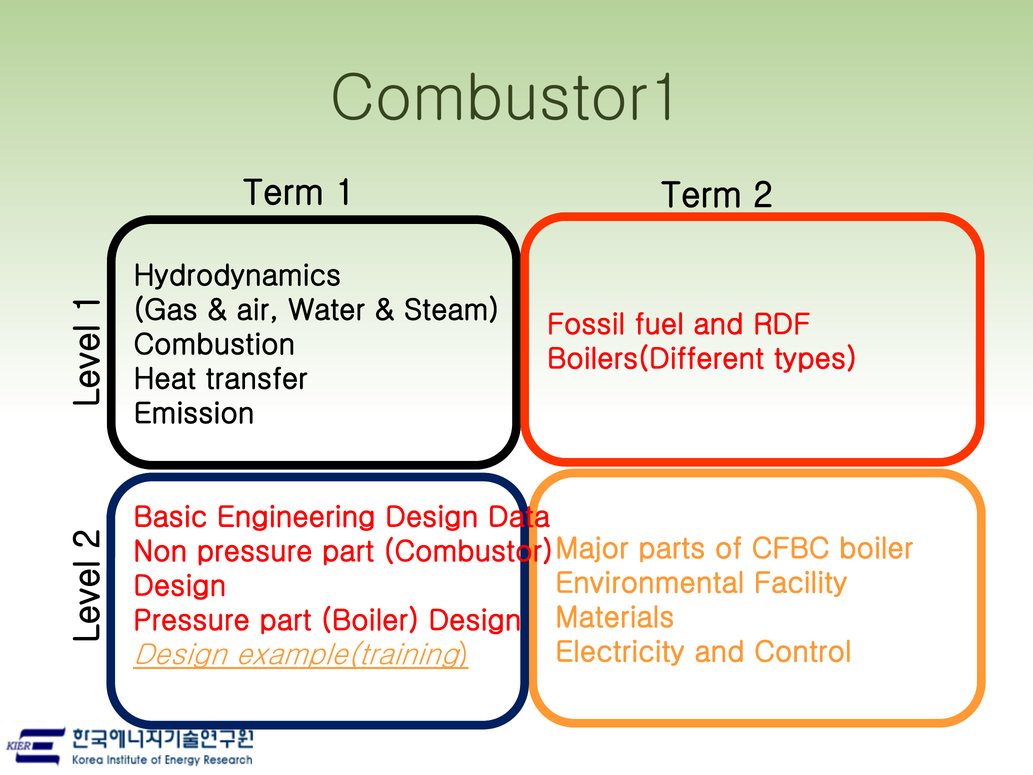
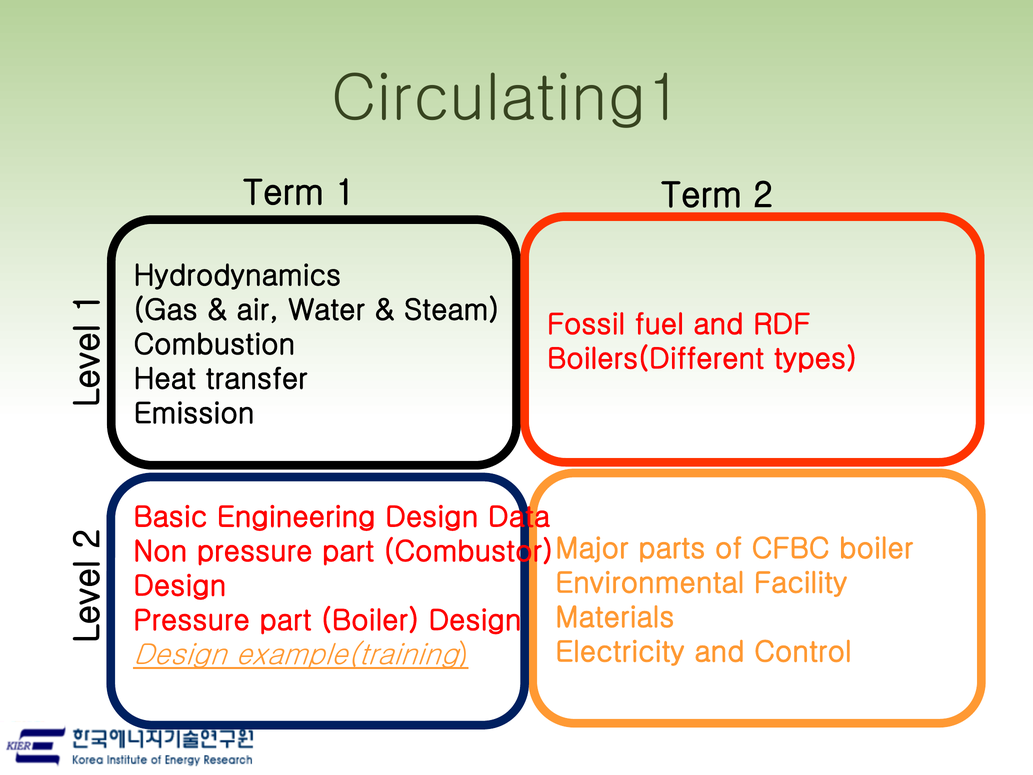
Combustor1: Combustor1 -> Circulating1 (507, 98)
